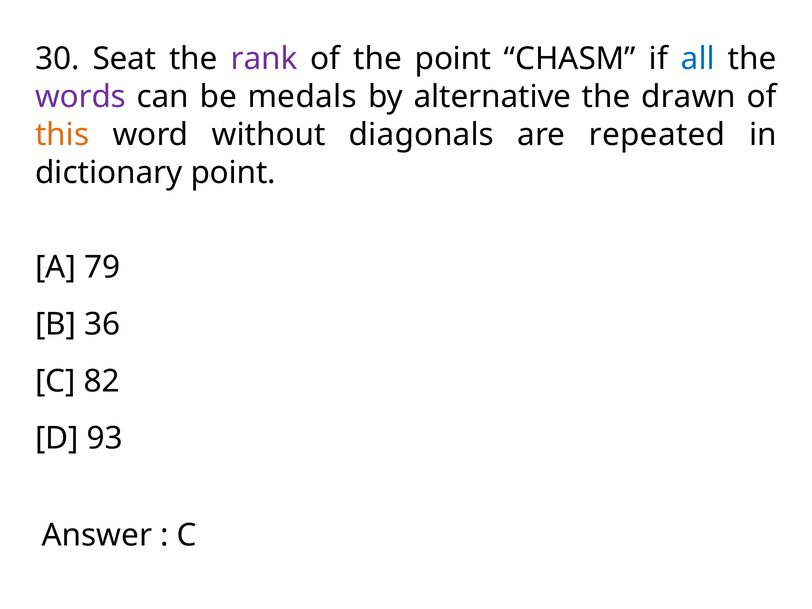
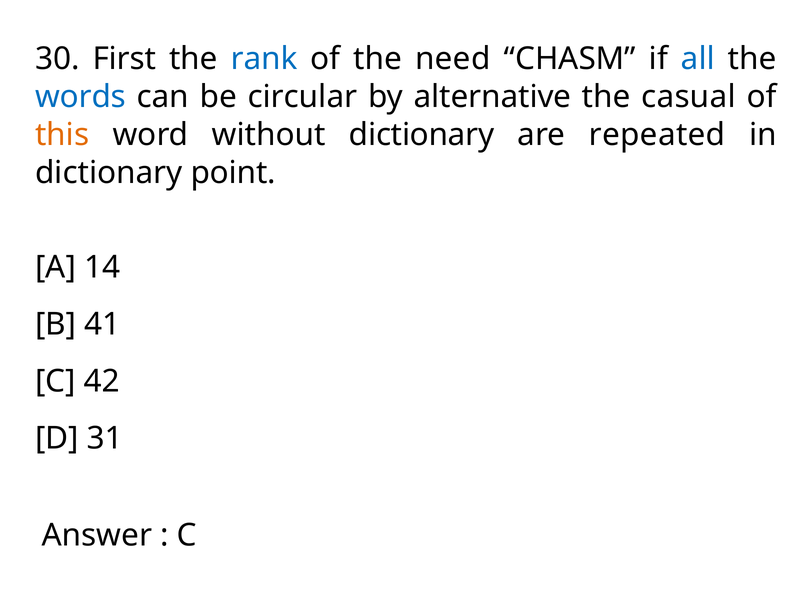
Seat: Seat -> First (124, 59)
rank colour: purple -> blue (264, 59)
the point: point -> need (453, 59)
words colour: purple -> blue (80, 97)
medals: medals -> circular (302, 97)
drawn: drawn -> casual (689, 97)
without diagonals: diagonals -> dictionary (422, 135)
79: 79 -> 14 (102, 267)
36: 36 -> 41 (102, 324)
82: 82 -> 42 (102, 381)
93: 93 -> 31 (105, 438)
